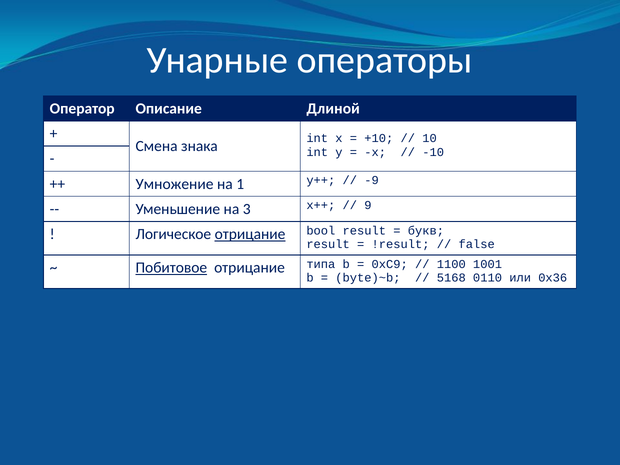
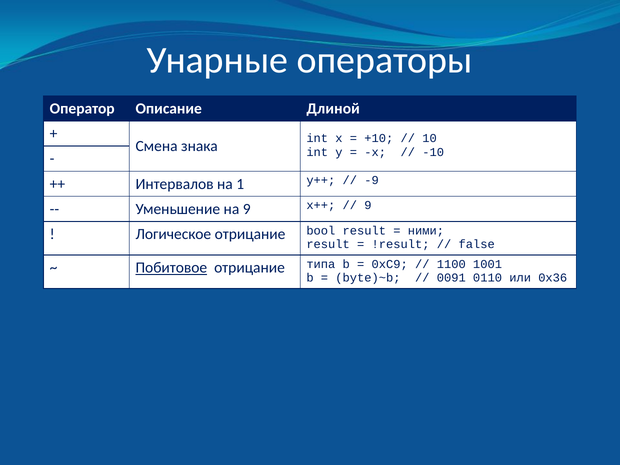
Умножение: Умножение -> Интервалов (175, 184)
на 3: 3 -> 9 (247, 209)
отрицание underline: present -> none (250, 234)
букв: букв -> ними (426, 231)
5168: 5168 -> 0091 (451, 278)
